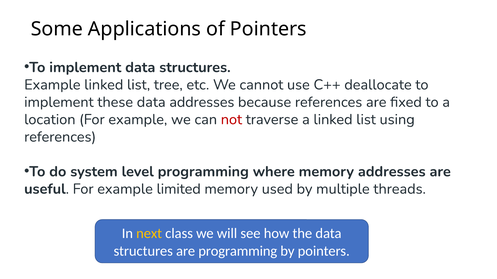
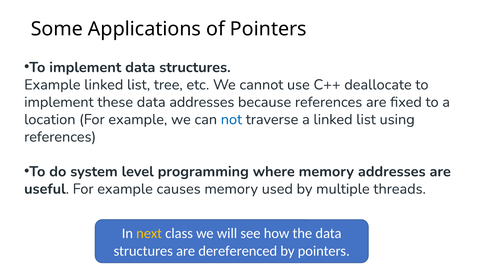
not colour: red -> blue (231, 120)
limited: limited -> causes (179, 189)
are programming: programming -> dereferenced (238, 251)
